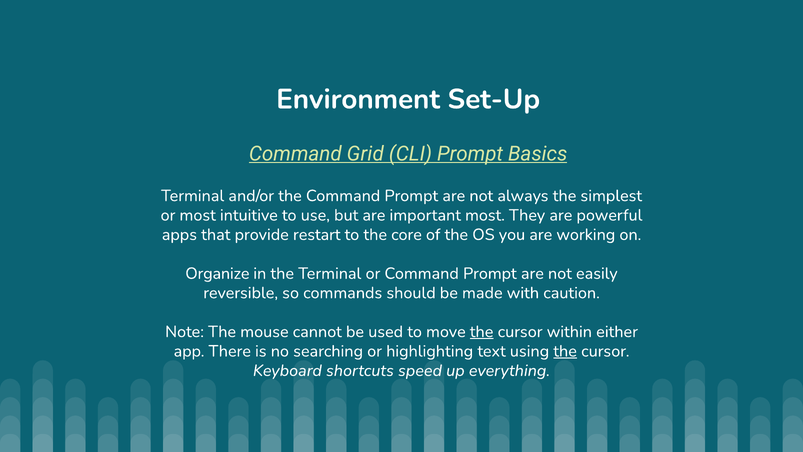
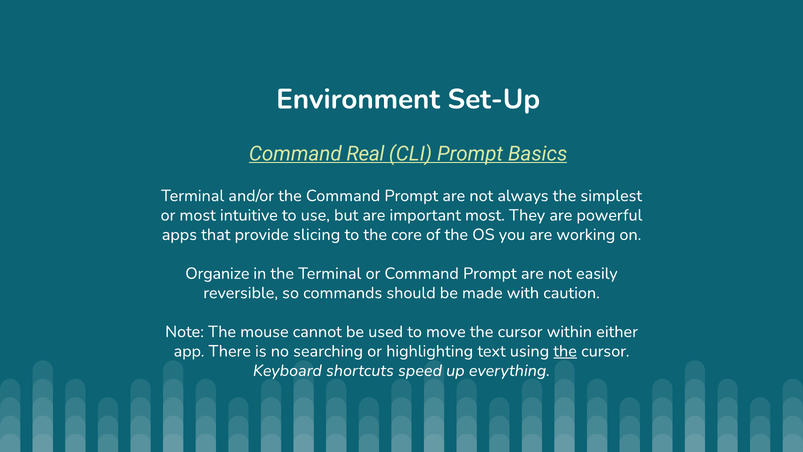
Grid: Grid -> Real (365, 154)
restart: restart -> slicing (317, 234)
the underline: present -> none (482, 332)
